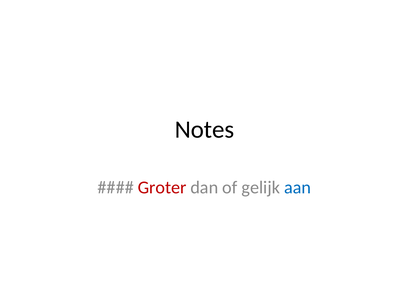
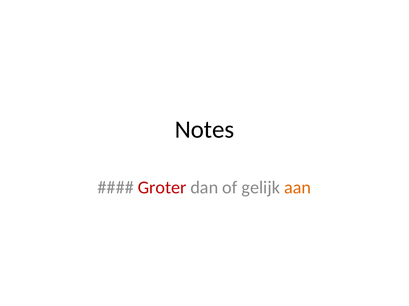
aan colour: blue -> orange (298, 188)
